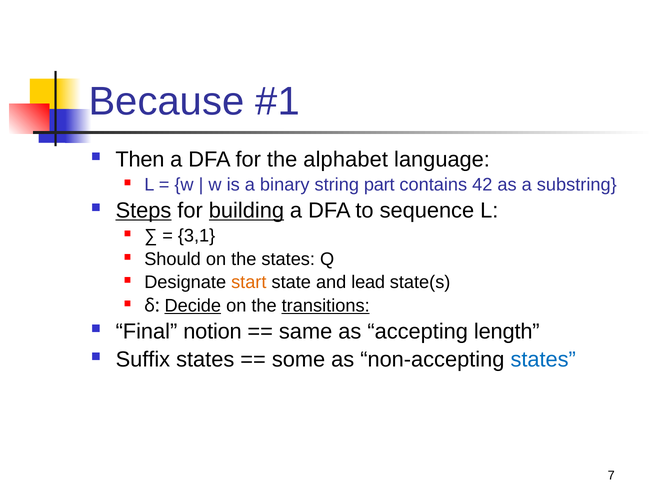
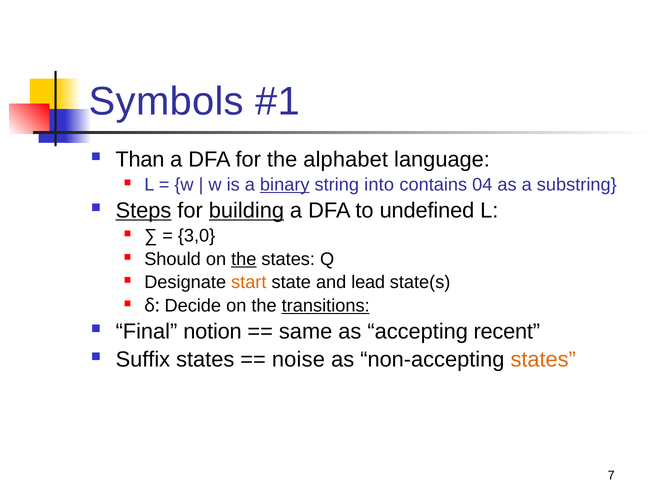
Because: Because -> Symbols (166, 101)
Then: Then -> Than (140, 159)
binary underline: none -> present (285, 184)
part: part -> into (379, 184)
42: 42 -> 04 (482, 184)
sequence: sequence -> undefined (427, 210)
3,1: 3,1 -> 3,0 (197, 236)
the underline: none -> present (244, 259)
Decide underline: present -> none (193, 305)
length: length -> recent (507, 331)
some: some -> noise (298, 359)
states colour: blue -> orange (543, 359)
